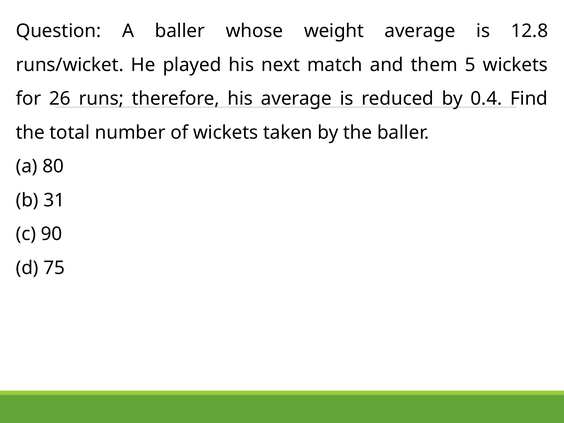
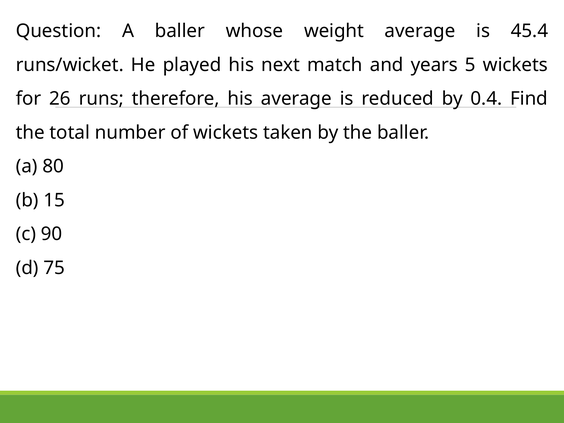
12.8: 12.8 -> 45.4 (529, 31)
them: them -> years (434, 65)
31: 31 -> 15 (54, 200)
